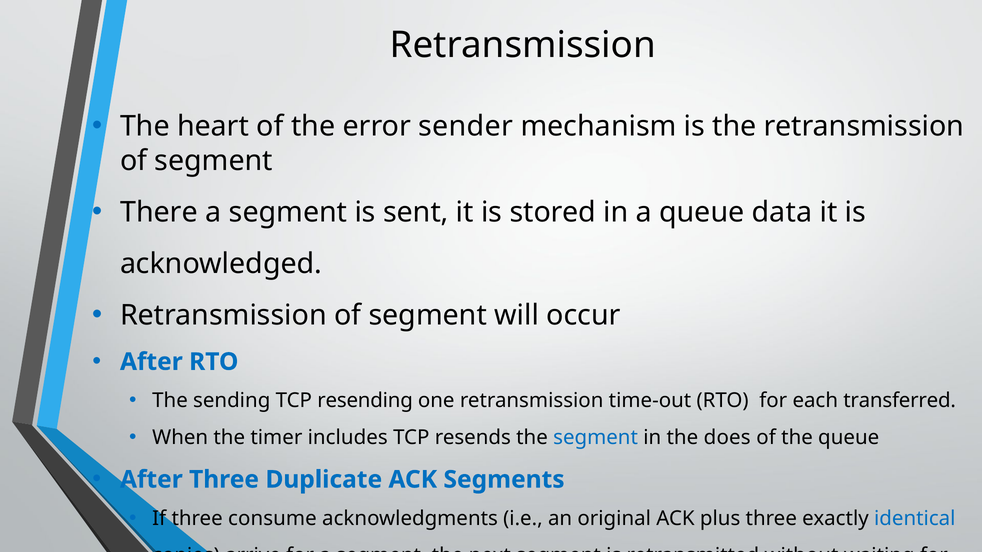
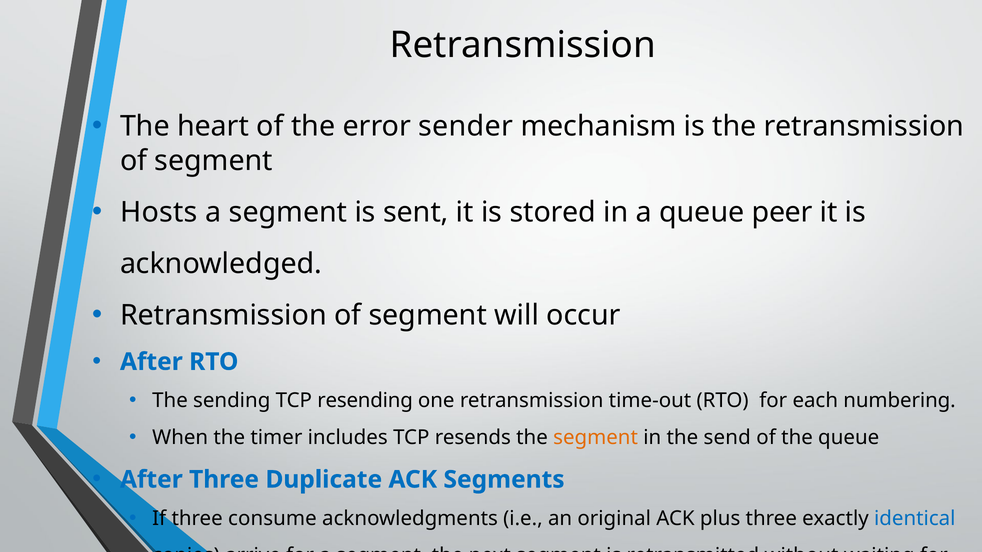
There: There -> Hosts (159, 212)
data: data -> peer (782, 212)
transferred: transferred -> numbering (900, 401)
segment colour: blue -> orange (596, 438)
does: does -> send (727, 438)
